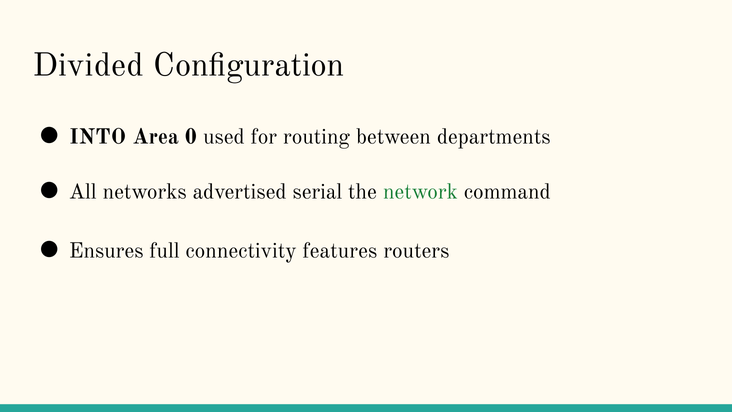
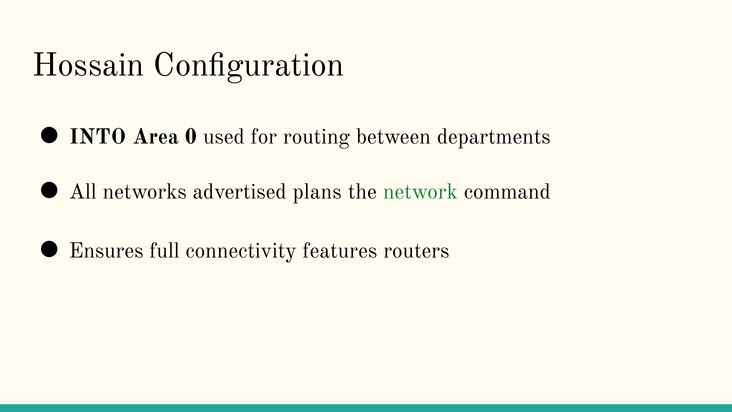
Divided: Divided -> Hossain (88, 65)
serial: serial -> plans (317, 192)
